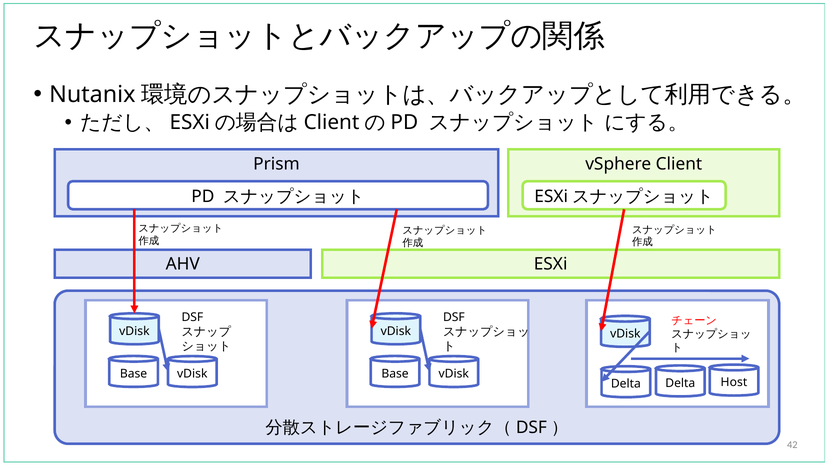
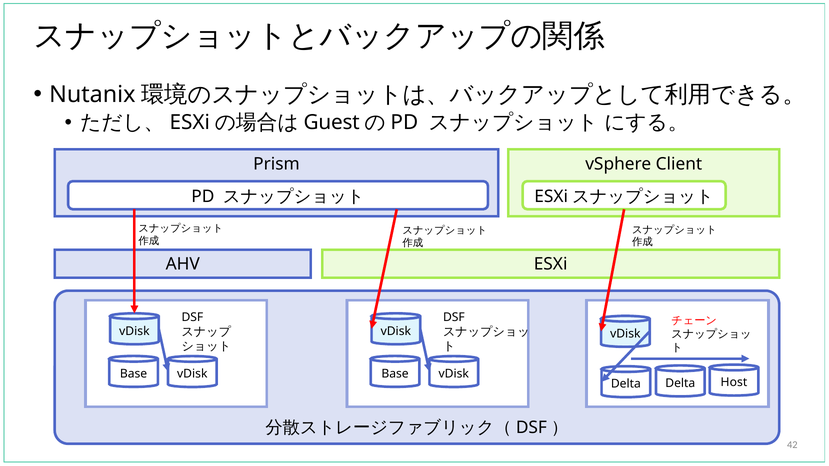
Client: Client -> Guest (332, 123)
